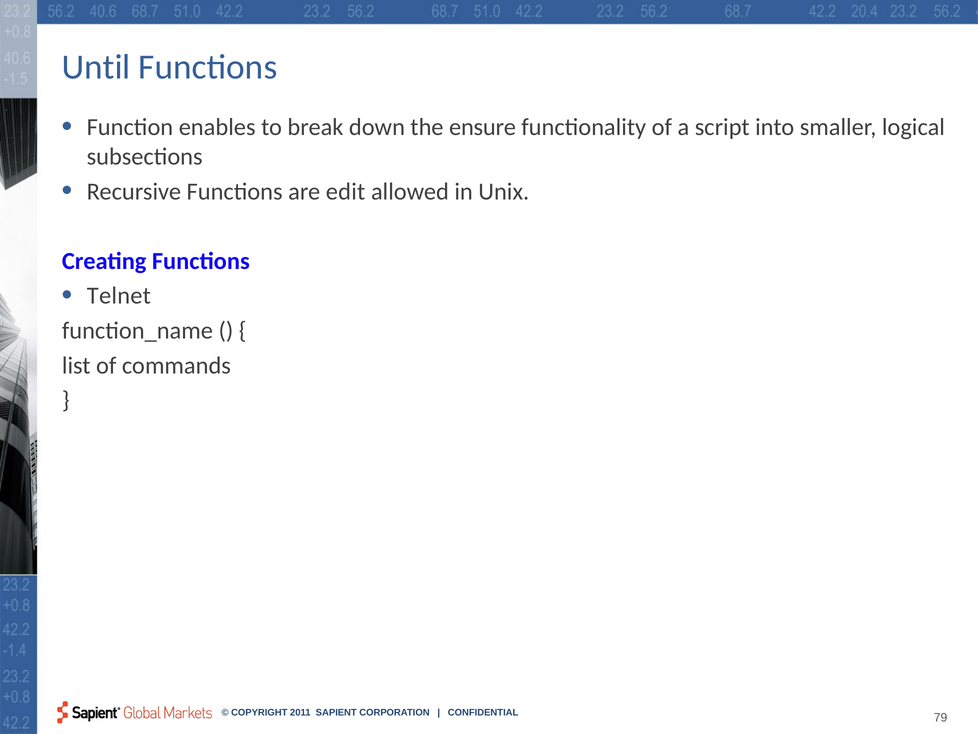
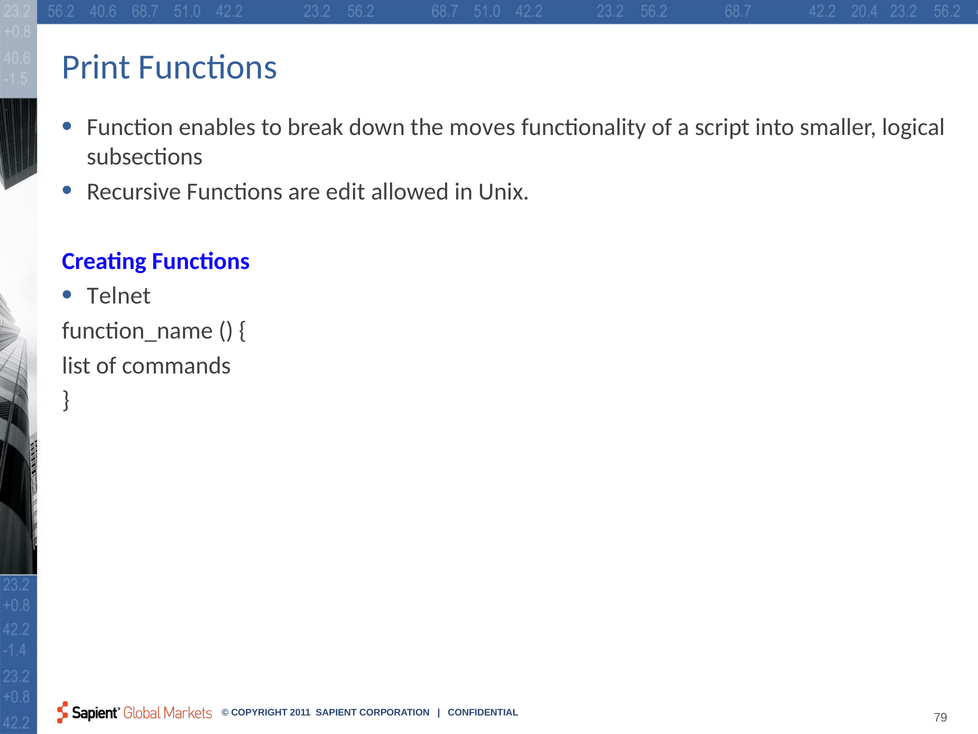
Until: Until -> Print (96, 67)
ensure: ensure -> moves (482, 127)
